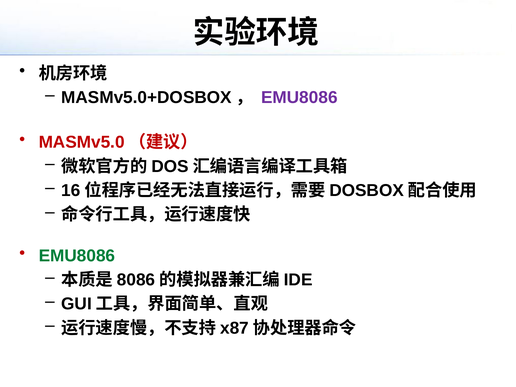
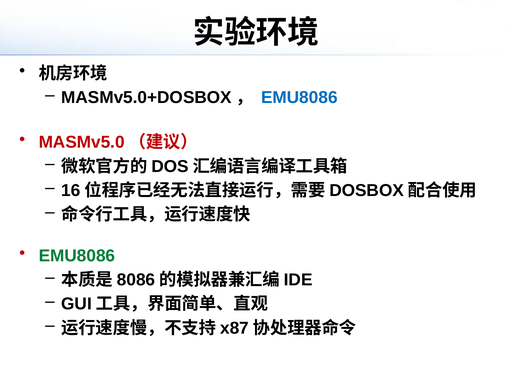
EMU8086 colour: purple -> blue (299, 98)
